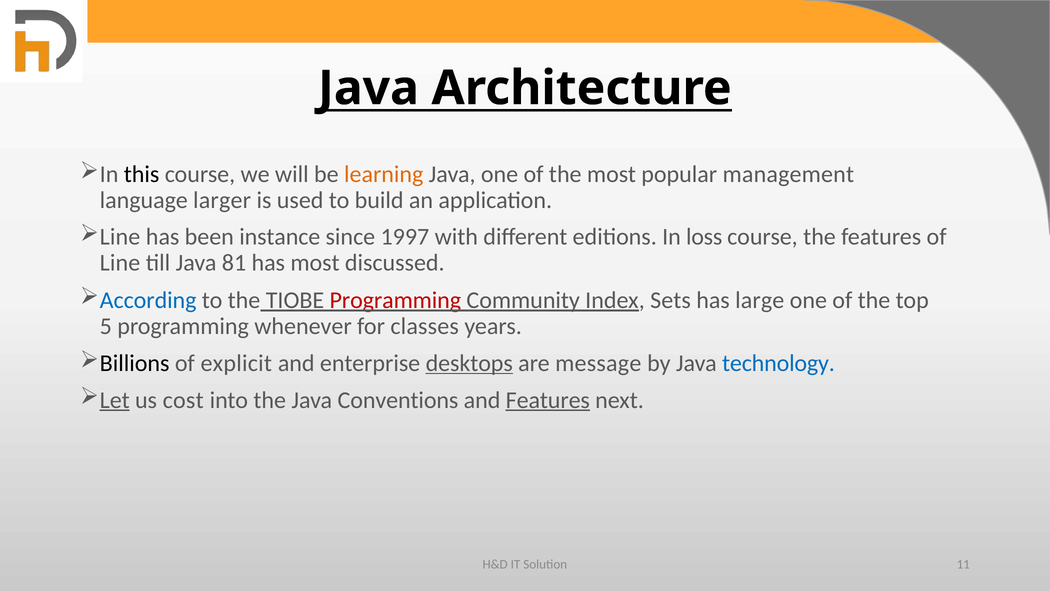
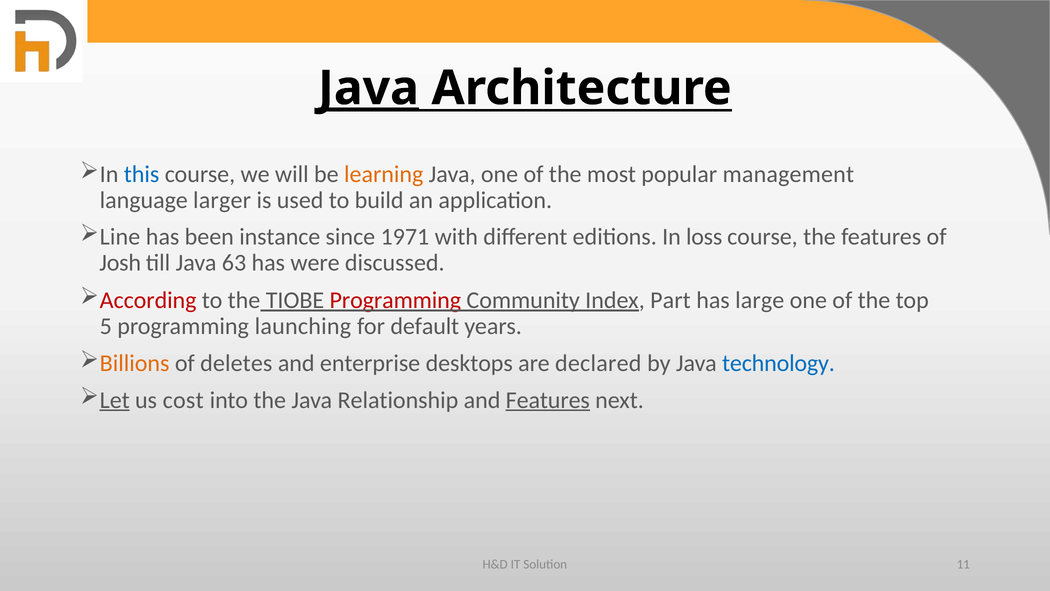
Java underline: none -> present (368, 88)
this colour: black -> blue (142, 174)
1997: 1997 -> 1971 (405, 237)
Line: Line -> Josh (120, 263)
81: 81 -> 63 (234, 263)
has most: most -> were (315, 263)
According colour: blue -> red (148, 300)
Sets: Sets -> Part (670, 300)
whenever: whenever -> launching (303, 326)
classes: classes -> default (425, 326)
Billions colour: black -> orange (135, 363)
explicit: explicit -> deletes (236, 363)
desktops underline: present -> none (469, 363)
message: message -> declared (598, 363)
Conventions: Conventions -> Relationship (398, 400)
